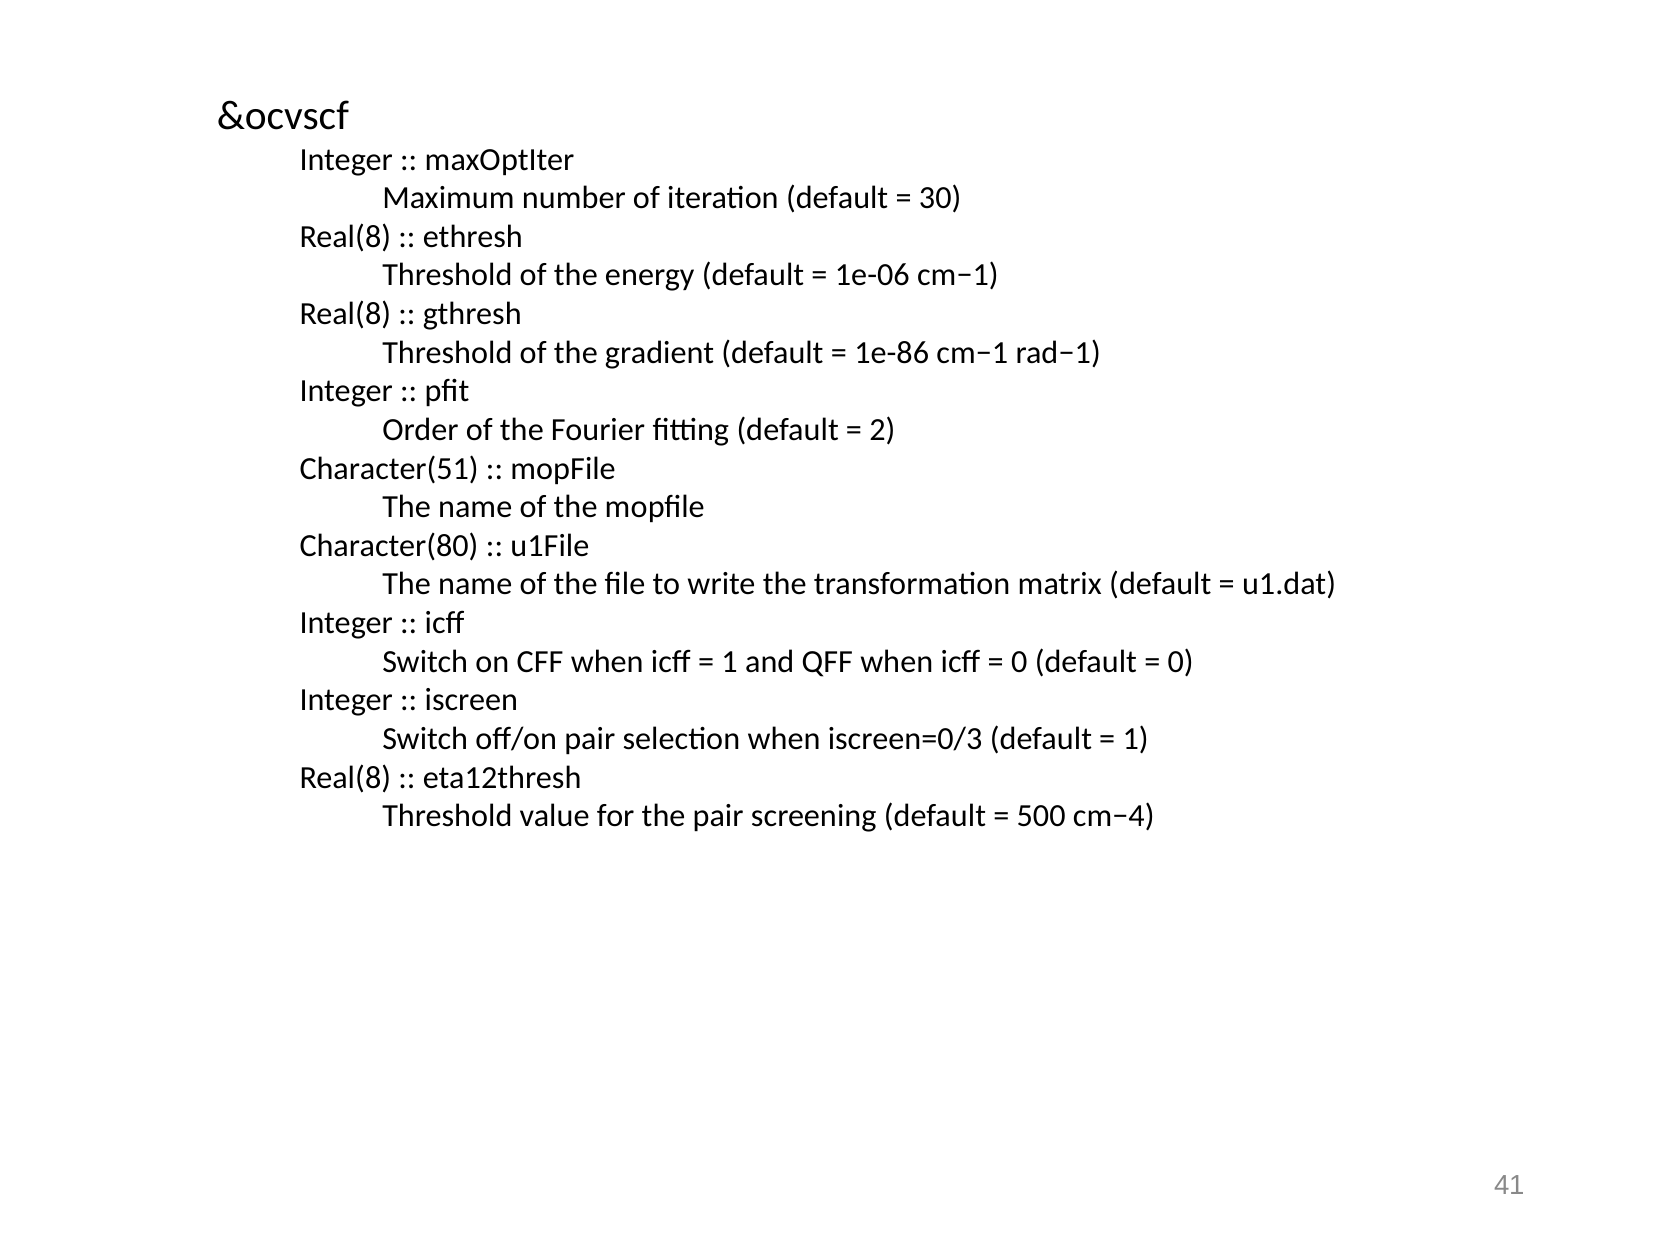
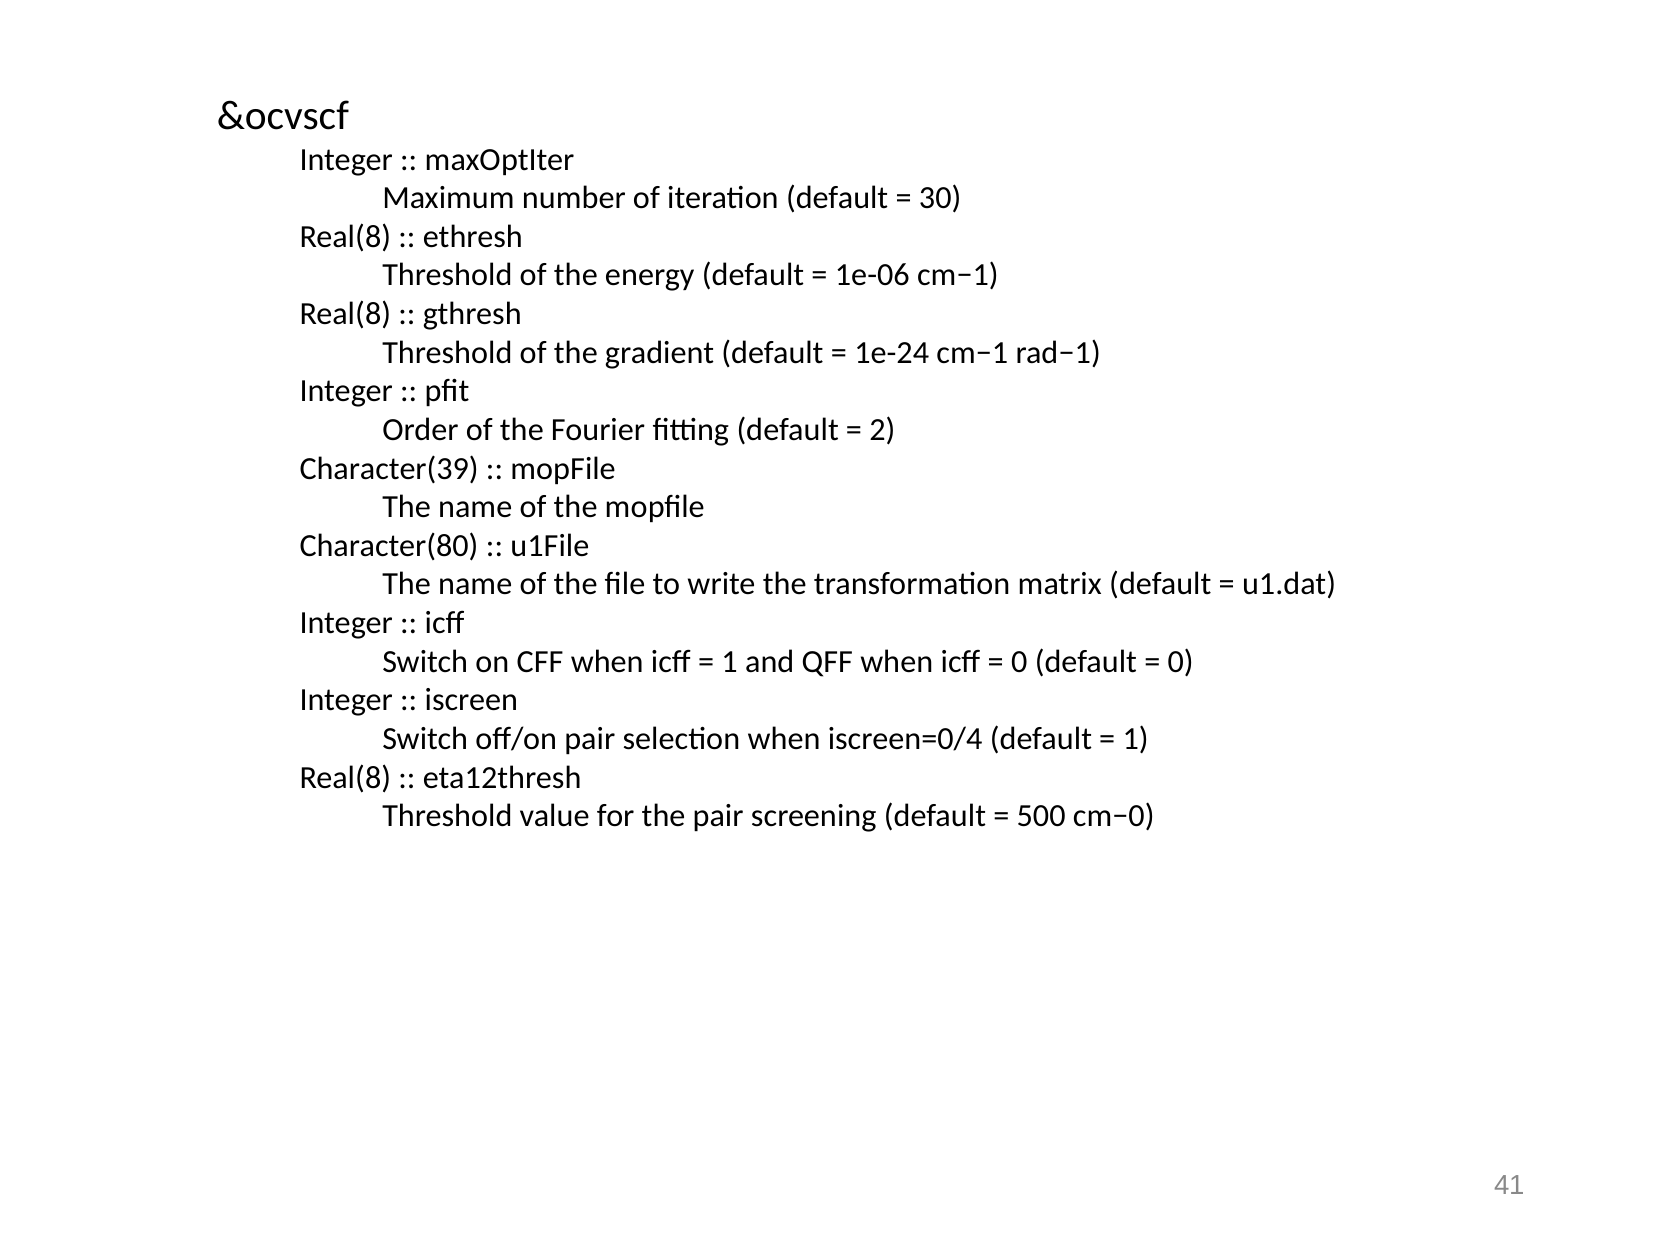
1e-86: 1e-86 -> 1e-24 (892, 353)
Character(51: Character(51 -> Character(39 (389, 469)
iscreen=0/3: iscreen=0/3 -> iscreen=0/4 (905, 739)
cm−4: cm−4 -> cm−0 (1114, 816)
